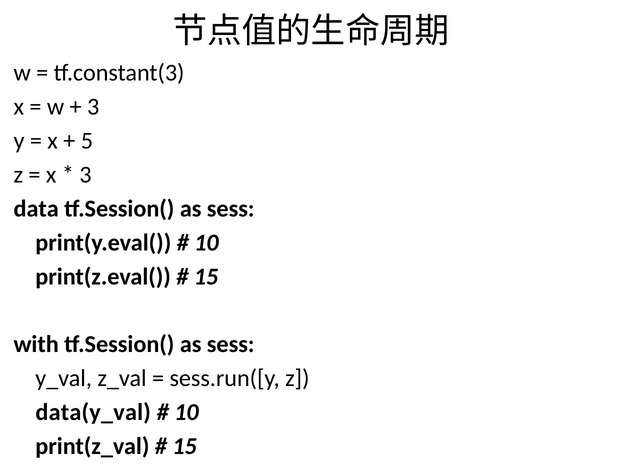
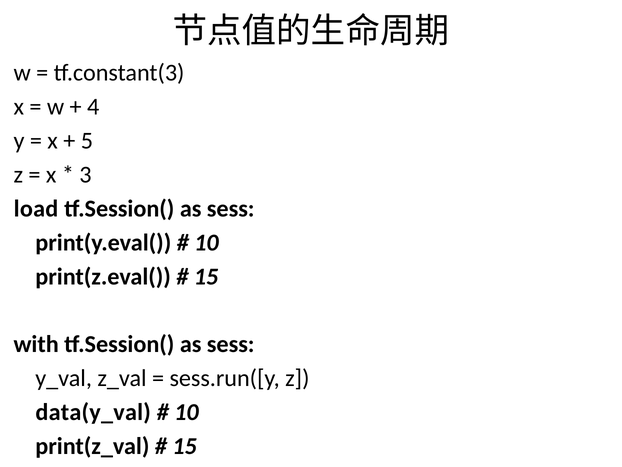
3: 3 -> 4 (93, 107)
data: data -> load (36, 208)
